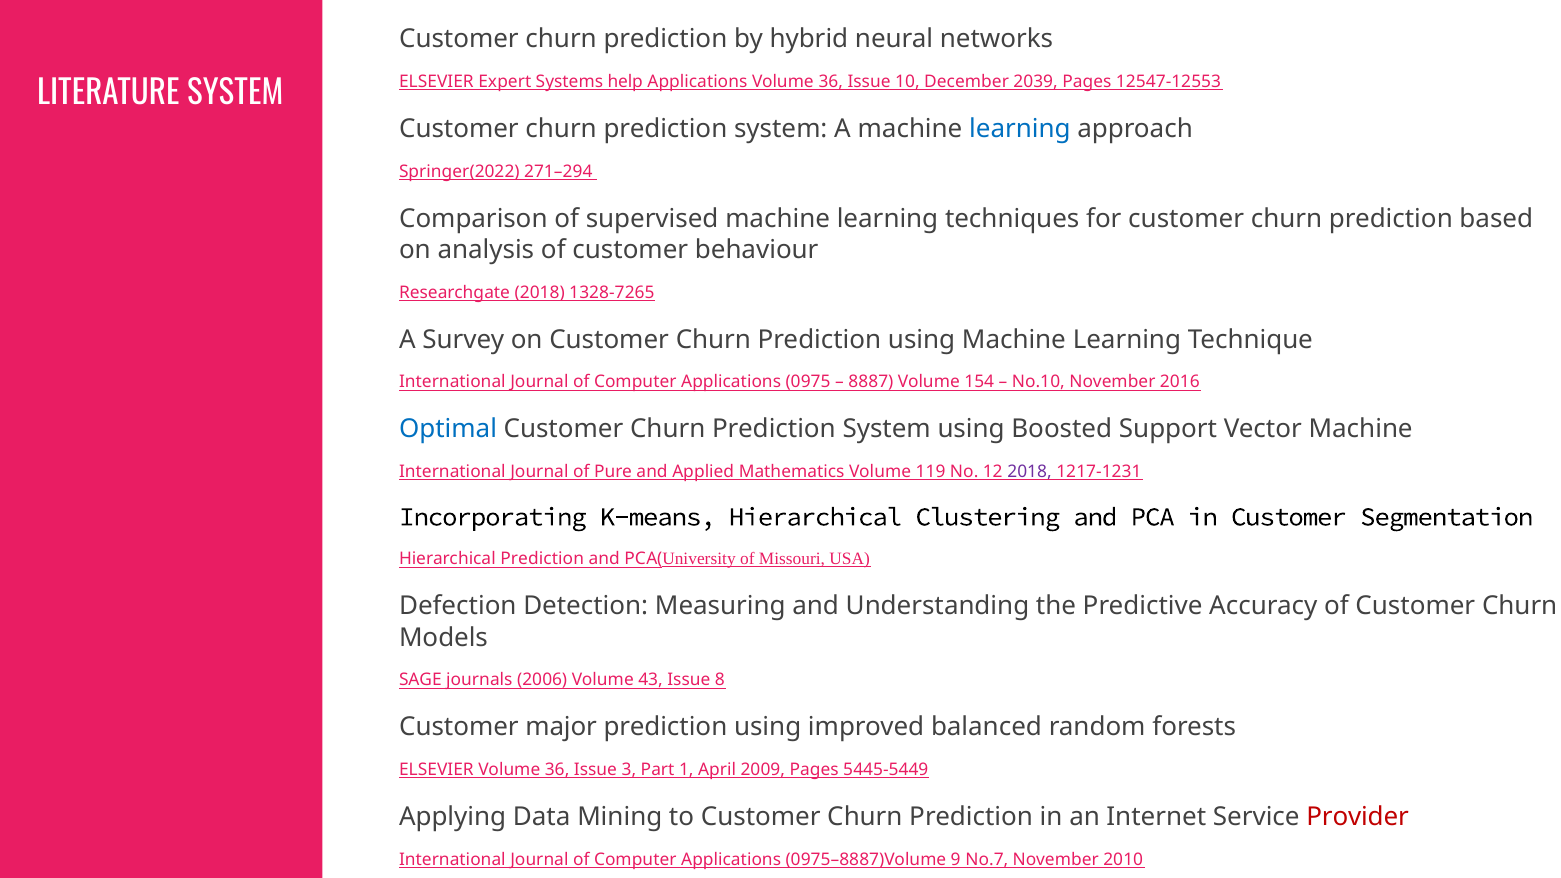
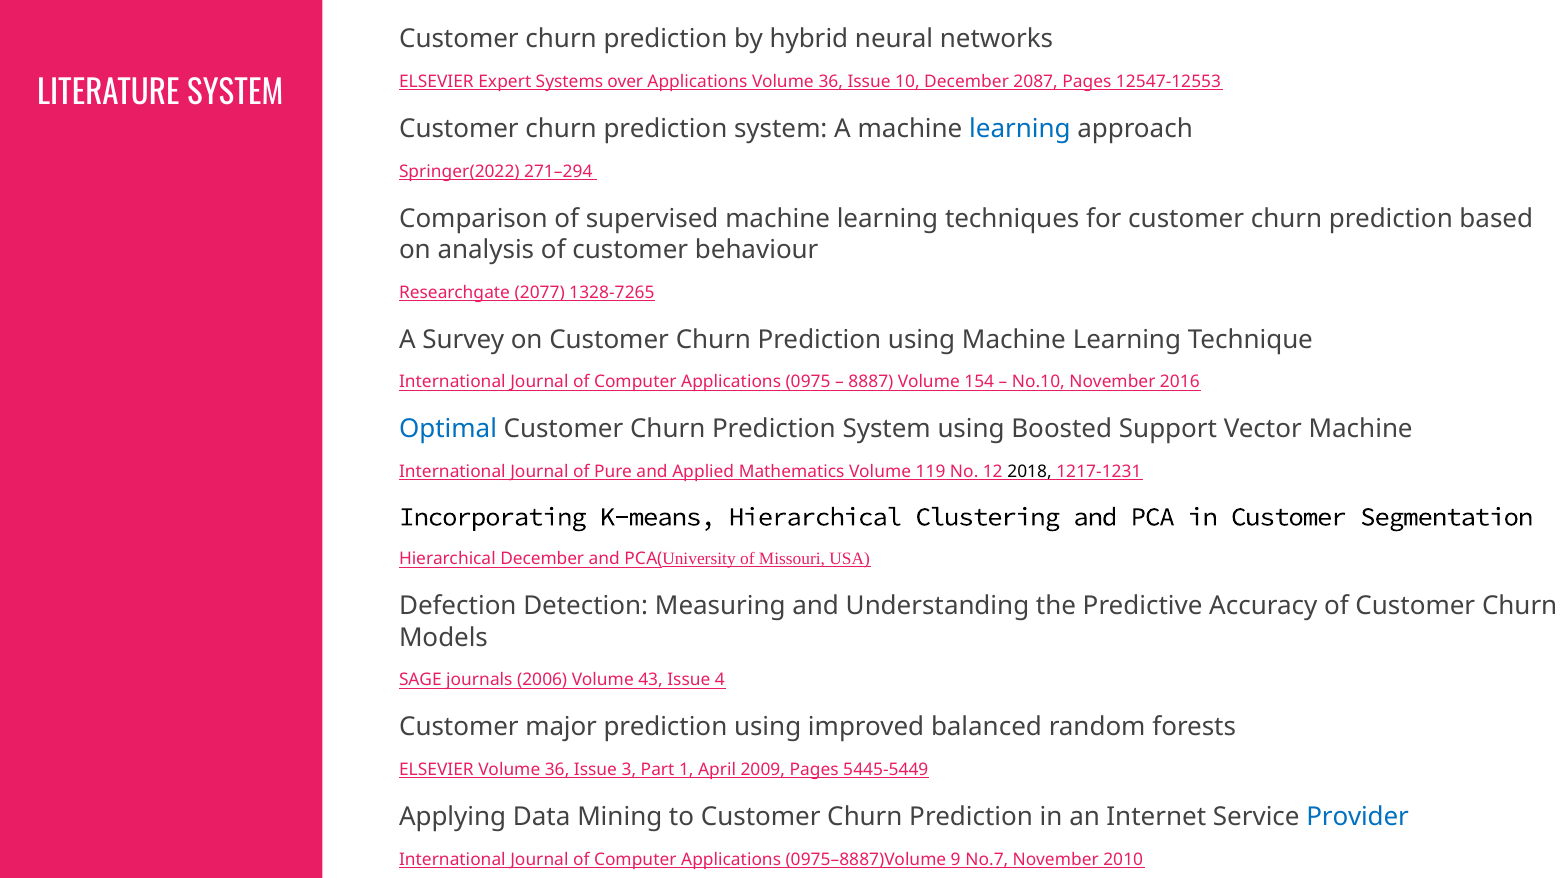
help: help -> over (625, 82)
2039: 2039 -> 2087 (1036, 82)
Researchgate 2018: 2018 -> 2077 (540, 292)
2018 colour: purple -> black (1030, 472)
Hierarchical Prediction: Prediction -> December (542, 559)
8: 8 -> 4 (720, 680)
Provider colour: red -> blue (1358, 817)
